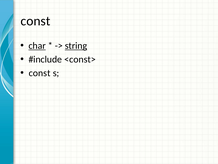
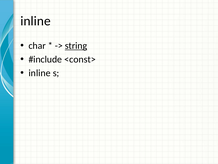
const: const -> inline (36, 21)
char underline: present -> none (37, 46)
const: const -> inline (40, 73)
